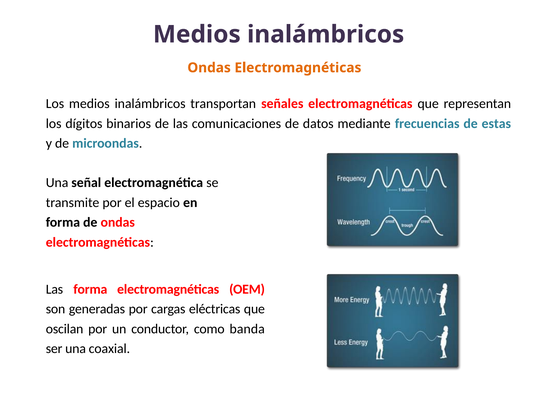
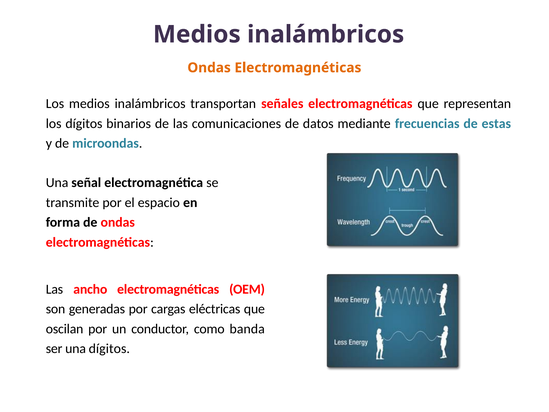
Las forma: forma -> ancho (90, 289)
una coaxial: coaxial -> dígitos (109, 349)
